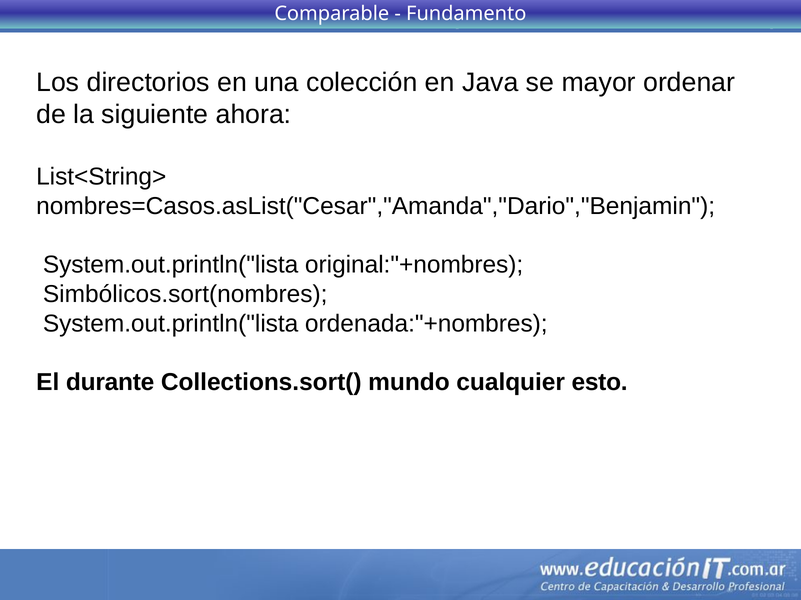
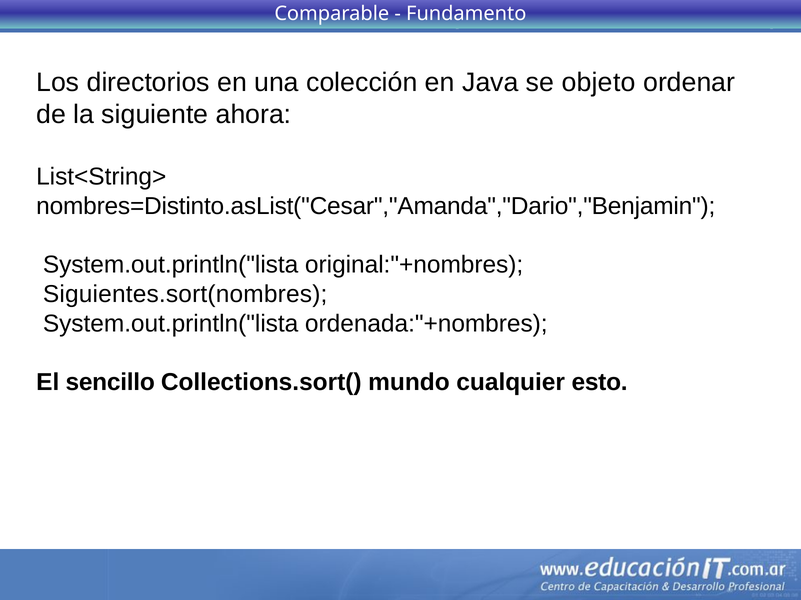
mayor: mayor -> objeto (599, 82)
nombres=Casos.asList("Cesar","Amanda","Dario","Benjamin: nombres=Casos.asList("Cesar","Amanda","Dario","Benjamin -> nombres=Distinto.asList("Cesar","Amanda","Dario","Benjamin (376, 206)
Simbólicos.sort(nombres: Simbólicos.sort(nombres -> Siguientes.sort(nombres (185, 295)
durante: durante -> sencillo (110, 383)
